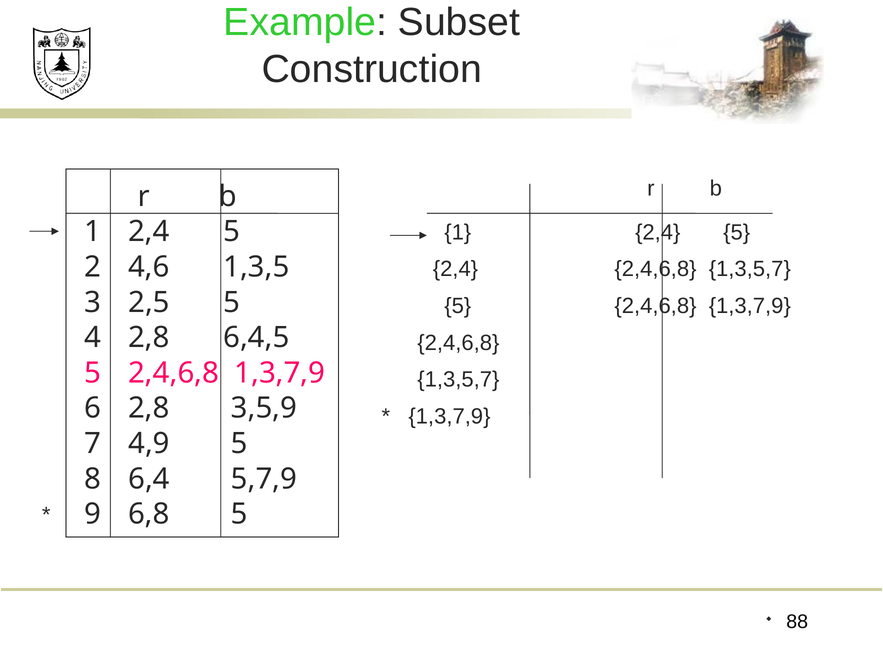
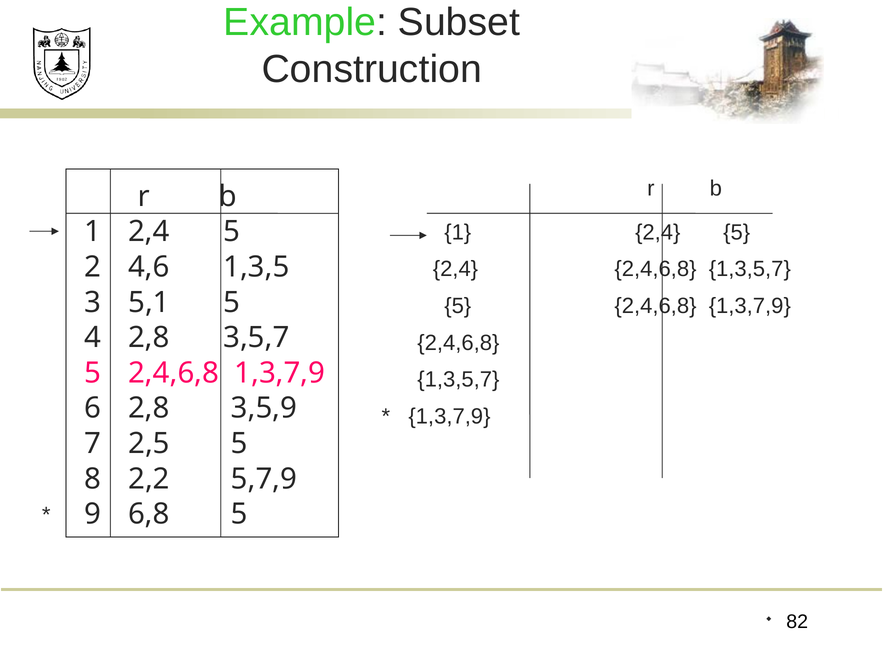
2,5: 2,5 -> 5,1 (149, 302)
6,4,5: 6,4,5 -> 3,5,7 (256, 338)
4,9: 4,9 -> 2,5 (149, 444)
6,4: 6,4 -> 2,2 (149, 479)
88: 88 -> 82 (797, 622)
